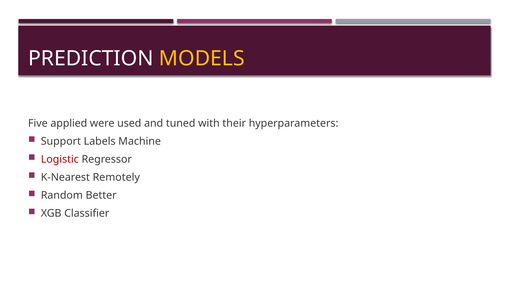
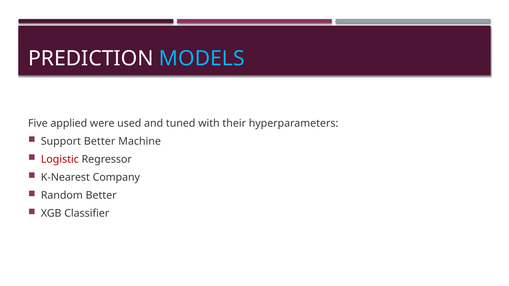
MODELS colour: yellow -> light blue (202, 58)
Support Labels: Labels -> Better (100, 141)
Remotely: Remotely -> Company (116, 178)
